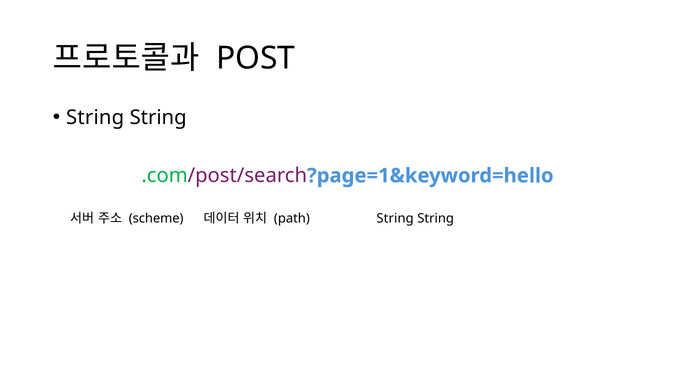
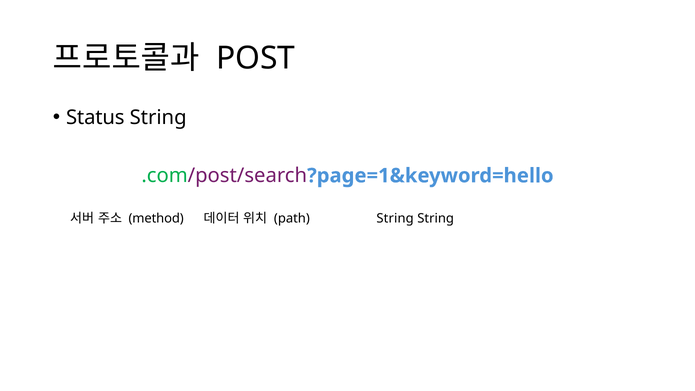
String: String -> Status (95, 117)
scheme: scheme -> method (156, 218)
